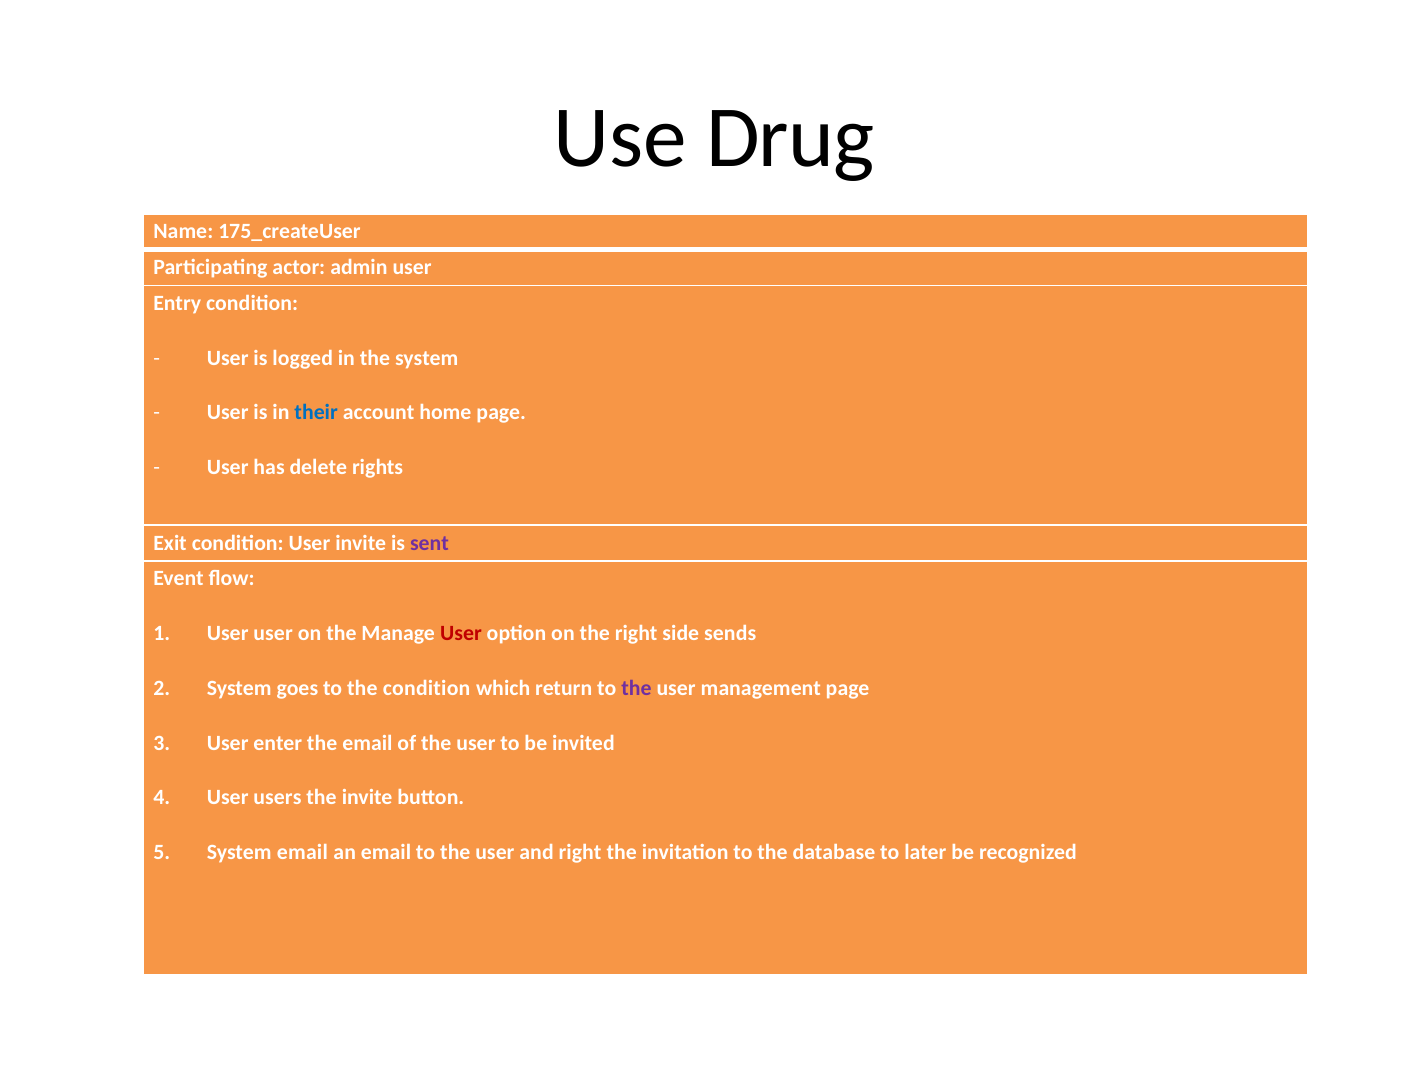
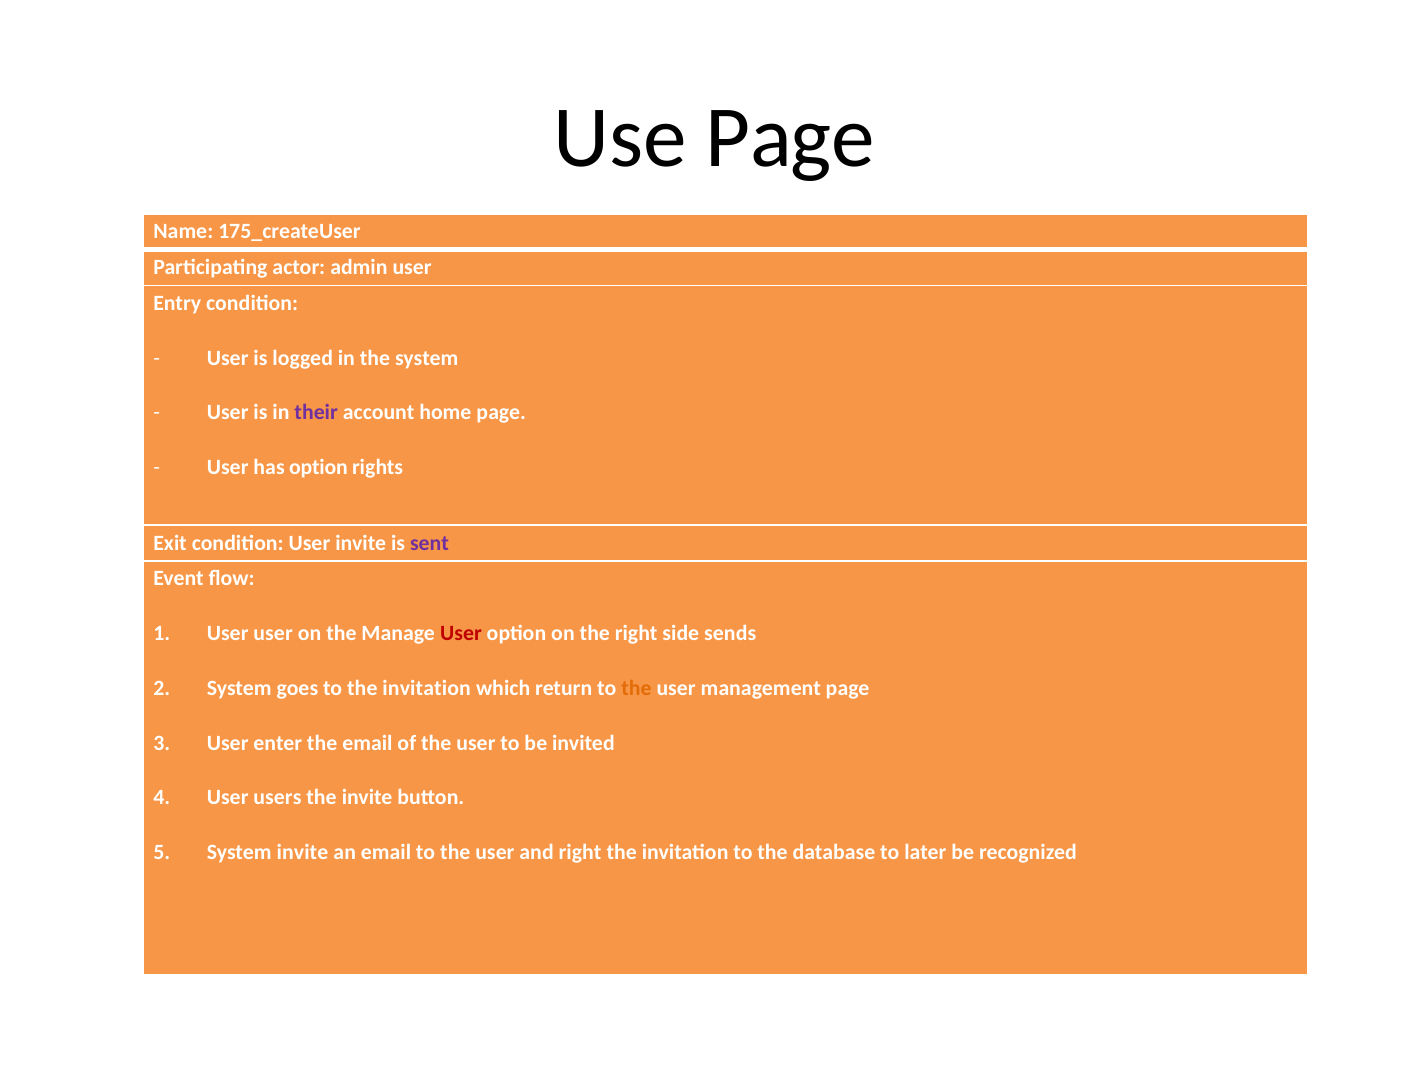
Use Drug: Drug -> Page (790, 138)
their colour: blue -> purple (316, 413)
has delete: delete -> option (318, 467)
to the condition: condition -> invitation (427, 688)
the colour: purple -> orange (636, 688)
System email: email -> invite (302, 852)
